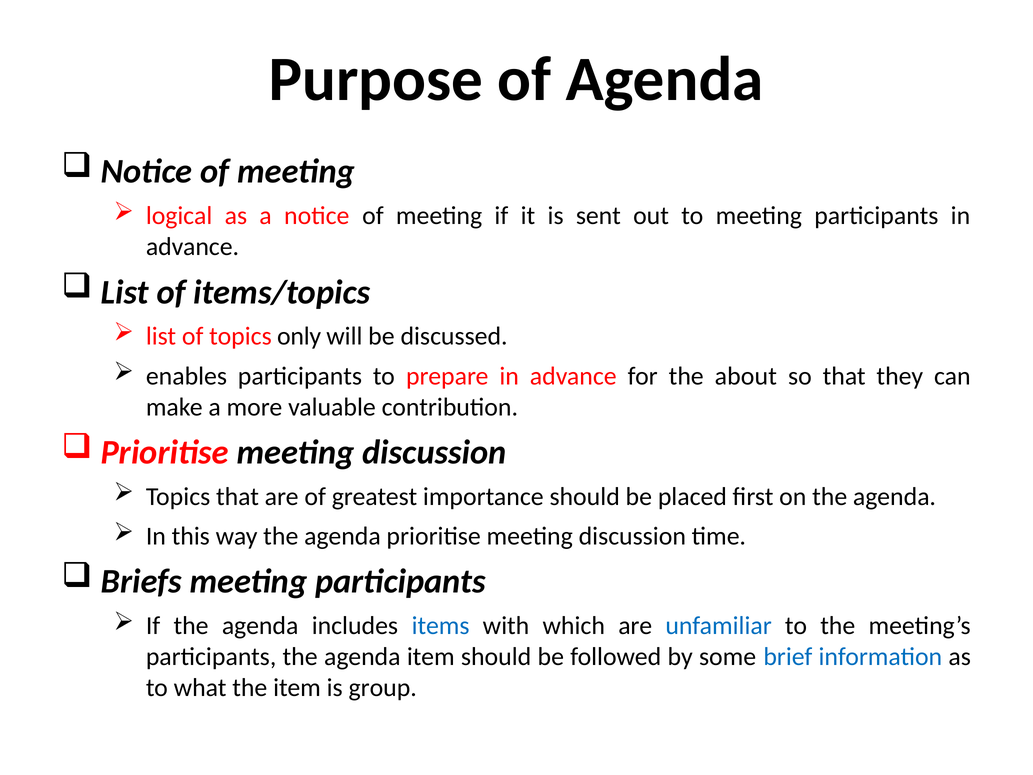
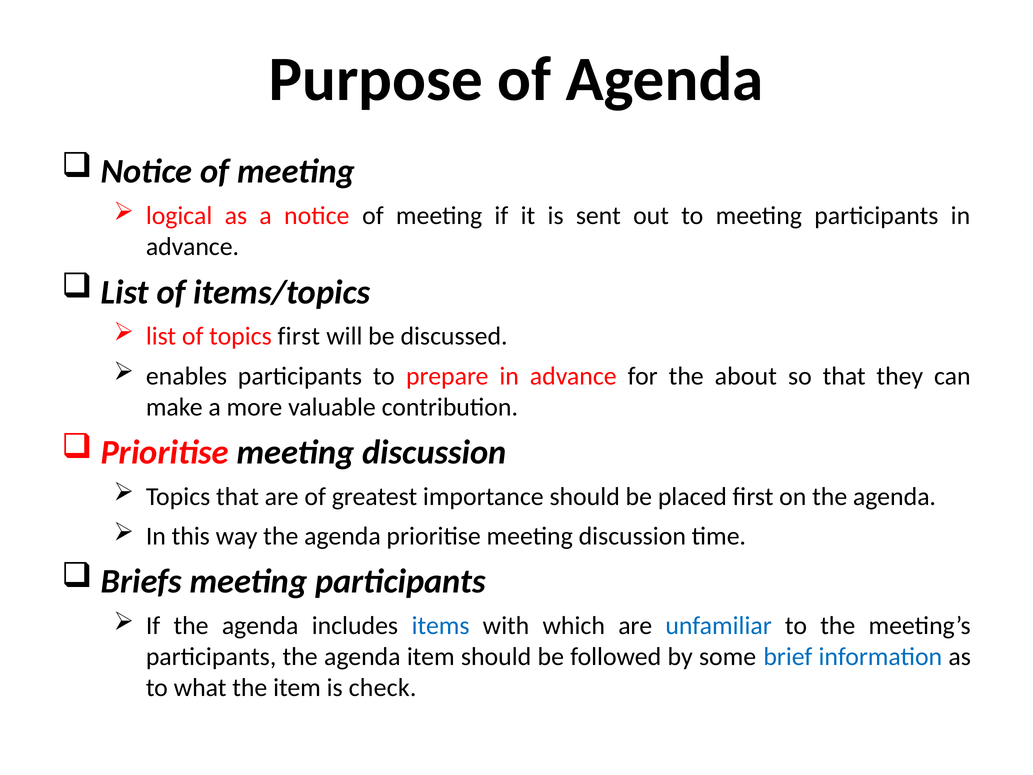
topics only: only -> first (299, 336)
group: group -> check (383, 688)
